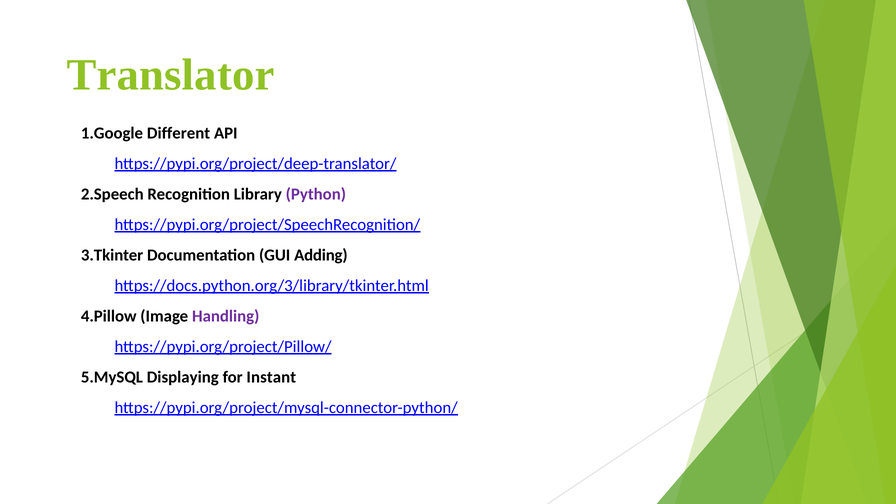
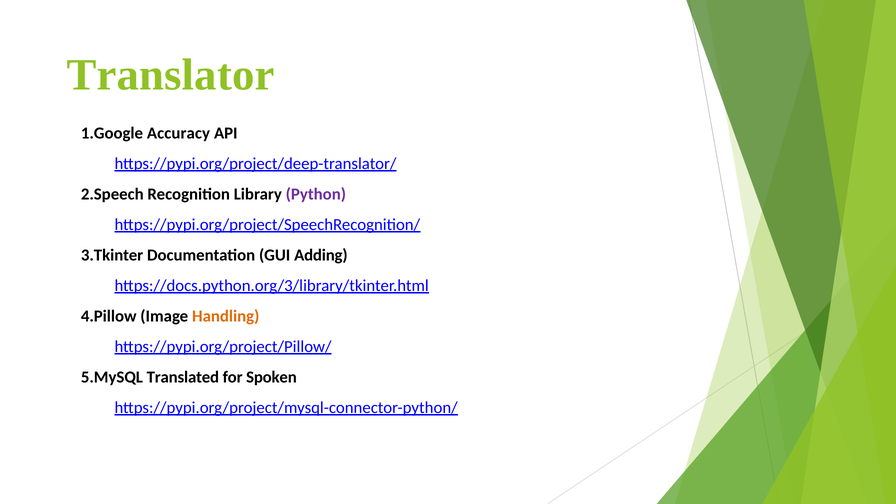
Different: Different -> Accuracy (178, 133)
Handling colour: purple -> orange (226, 316)
Displaying: Displaying -> Translated (183, 377)
Instant: Instant -> Spoken (271, 377)
